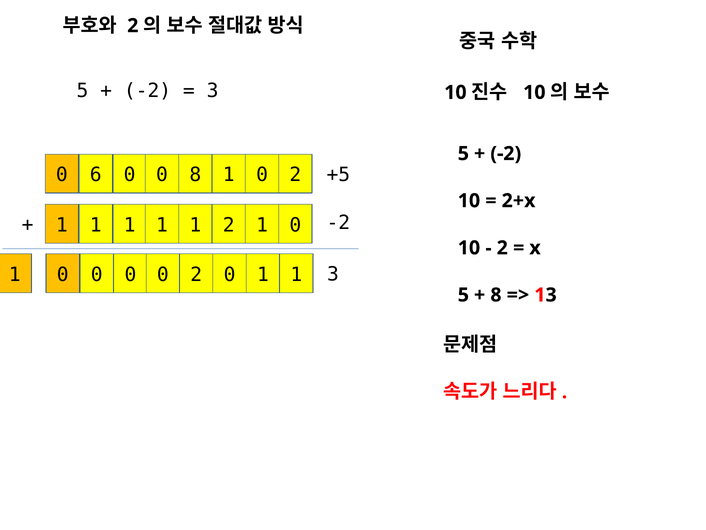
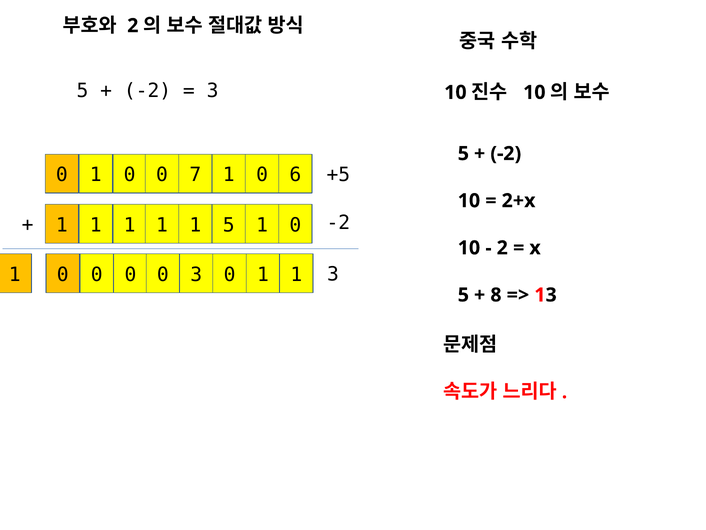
6: 6 -> 1 (96, 175)
0 8: 8 -> 7 (195, 175)
1 0 2: 2 -> 6 (295, 175)
1 2: 2 -> 5 (229, 225)
0 0 2: 2 -> 3 (196, 274)
